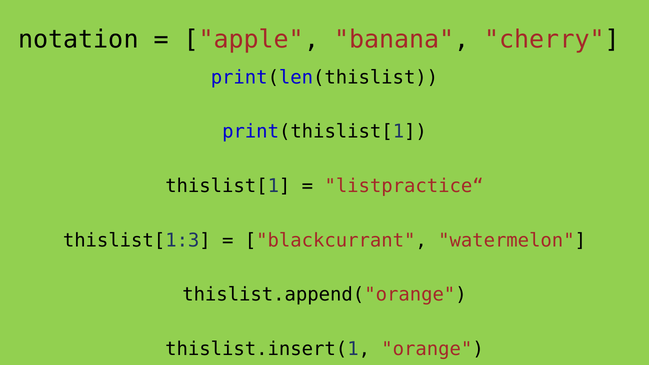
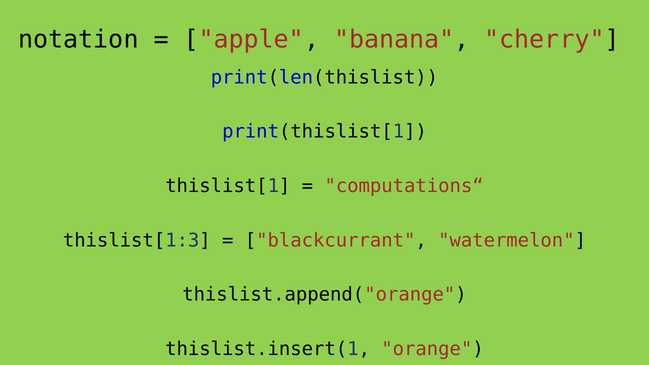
listpractice“: listpractice“ -> computations“ (404, 186)
